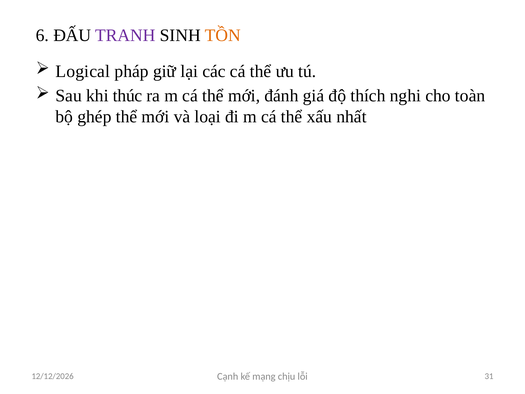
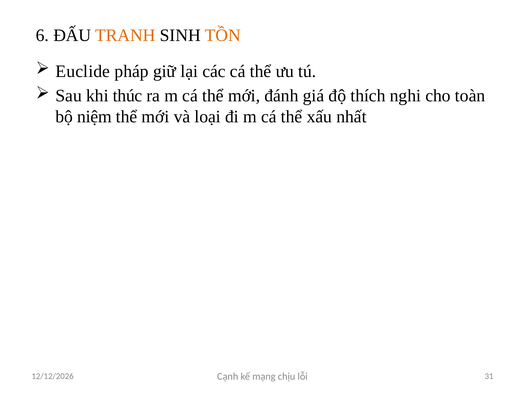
TRANH colour: purple -> orange (125, 35)
Logical: Logical -> Euclide (83, 71)
ghép: ghép -> niệm (95, 117)
